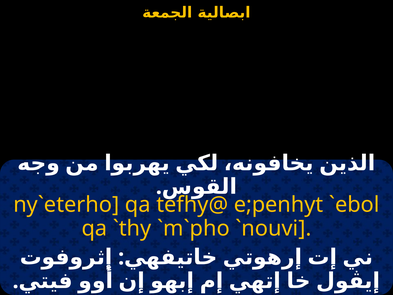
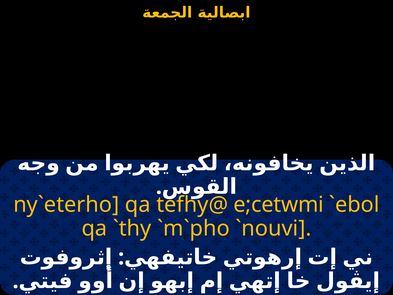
e;penhyt: e;penhyt -> e;cetwmi (279, 205)
